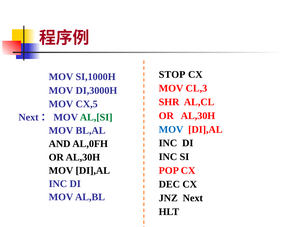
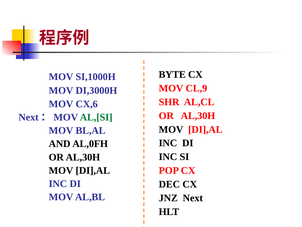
STOP: STOP -> BYTE (172, 74)
CL,3: CL,3 -> CL,9 (196, 88)
CX,5: CX,5 -> CX,6 (87, 104)
MOV colour: blue -> black (171, 129)
